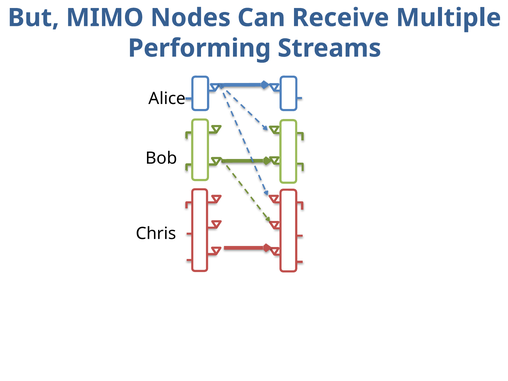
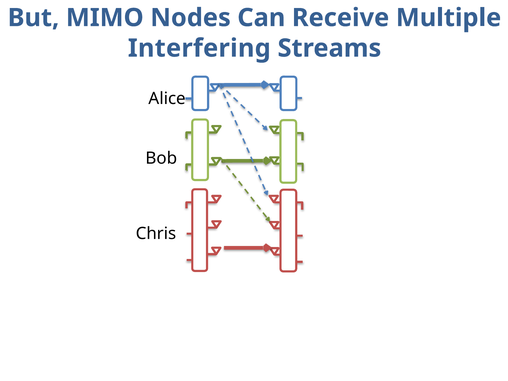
Performing: Performing -> Interfering (199, 48)
